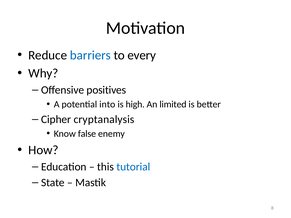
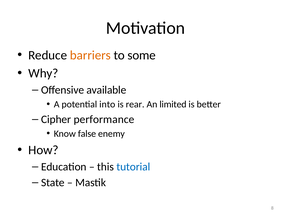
barriers colour: blue -> orange (90, 55)
every: every -> some (142, 55)
positives: positives -> available (106, 90)
high: high -> rear (135, 104)
cryptanalysis: cryptanalysis -> performance (104, 119)
